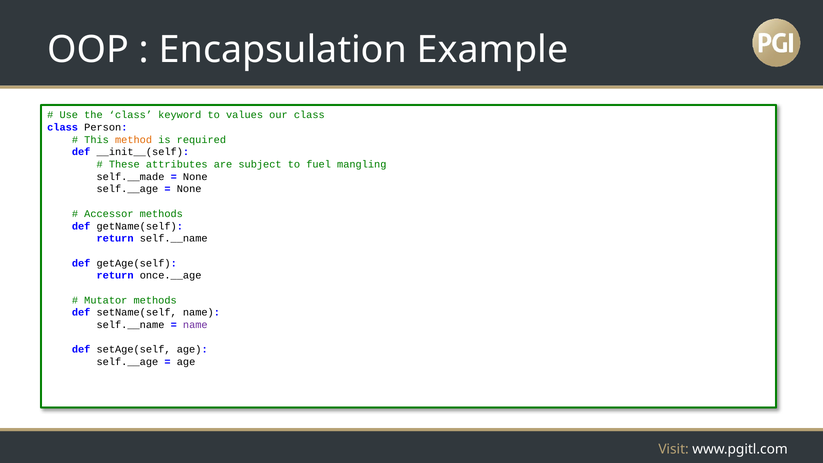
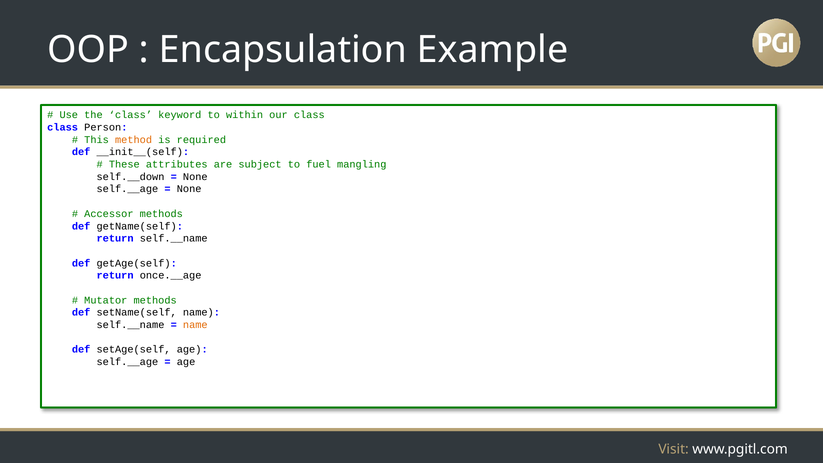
values: values -> within (245, 115)
self.__made: self.__made -> self.__down (130, 177)
name colour: purple -> orange (195, 325)
